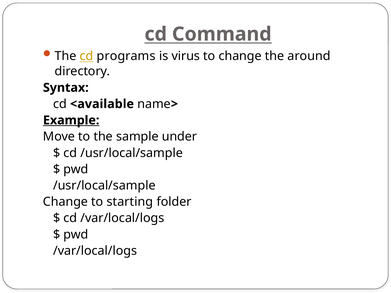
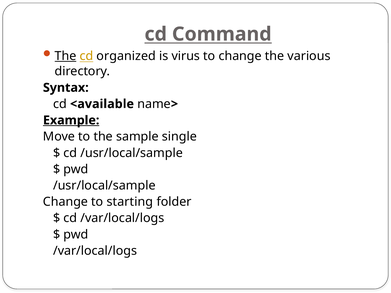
The underline: none -> present (66, 56)
programs: programs -> organized (126, 56)
around: around -> various (309, 56)
under: under -> single (179, 137)
